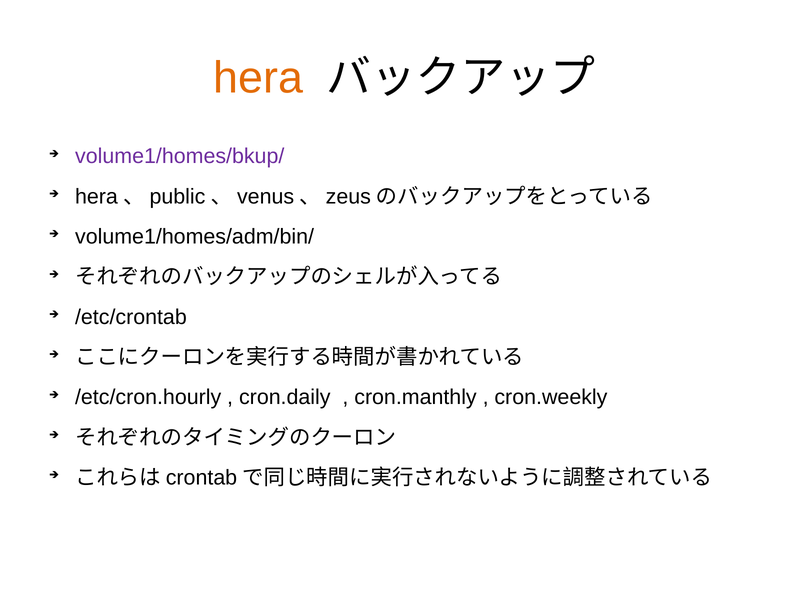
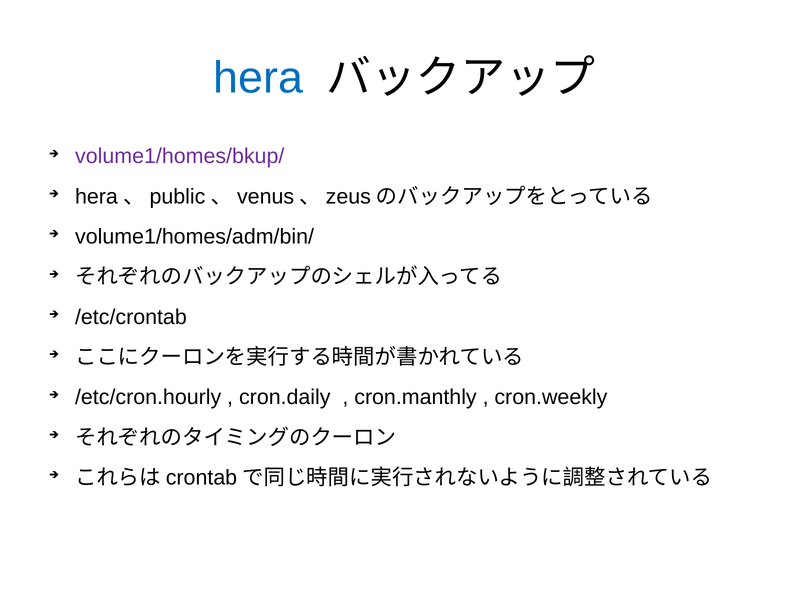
hera colour: orange -> blue (258, 78)
